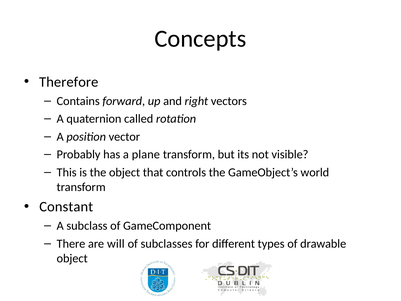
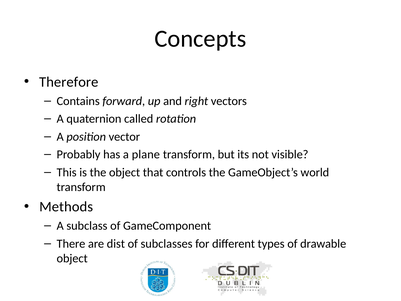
Constant: Constant -> Methods (66, 207)
will: will -> dist (116, 243)
